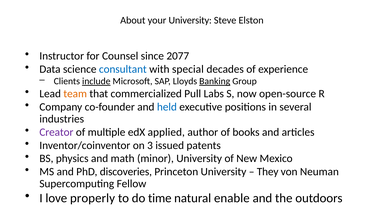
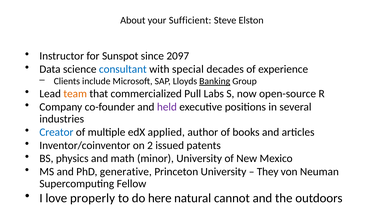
your University: University -> Sufficient (190, 20)
Counsel: Counsel -> Sunspot (120, 56)
2077: 2077 -> 2097 (178, 56)
include underline: present -> none (96, 81)
held colour: blue -> purple (167, 107)
Creator colour: purple -> blue (56, 132)
3: 3 -> 2 (150, 145)
discoveries: discoveries -> generative (126, 172)
time: time -> here (160, 198)
enable: enable -> cannot (232, 198)
